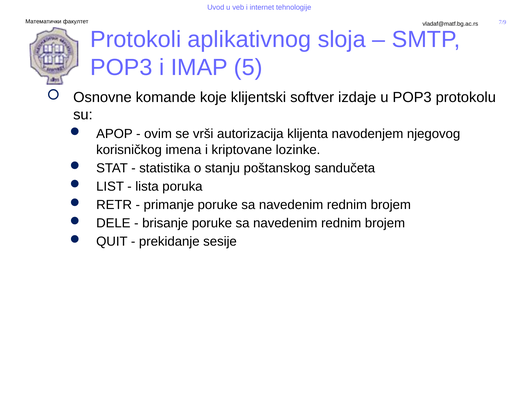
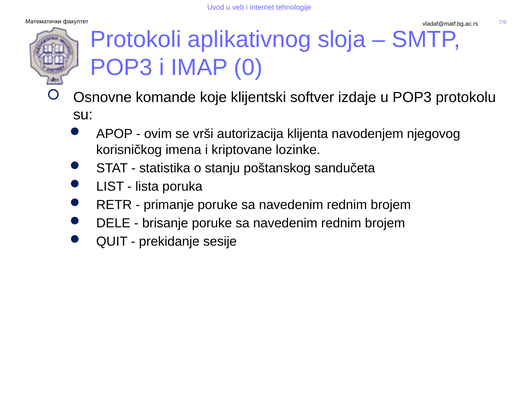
5: 5 -> 0 (248, 68)
